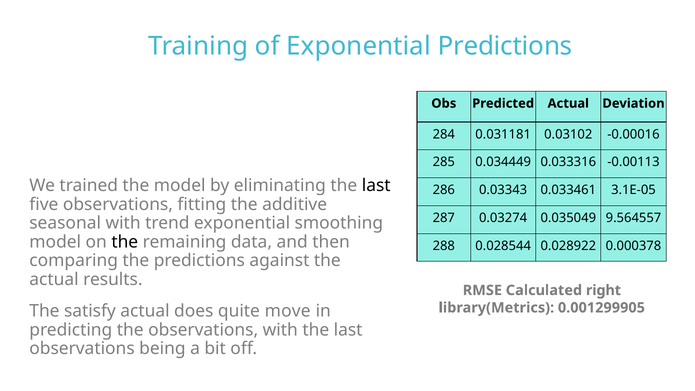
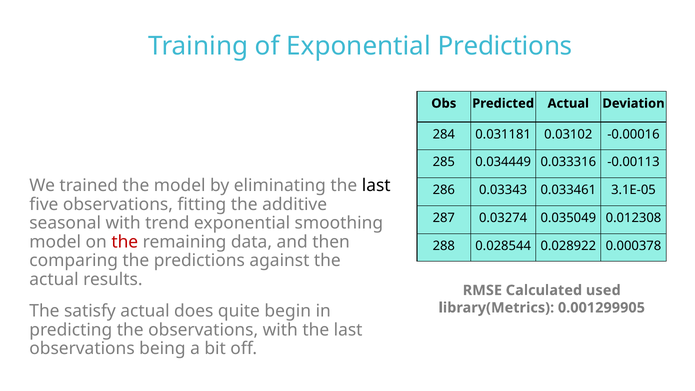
9.564557: 9.564557 -> 0.012308 (634, 218)
the colour: black -> red (125, 242)
right: right -> used (603, 290)
move: move -> begin (288, 311)
